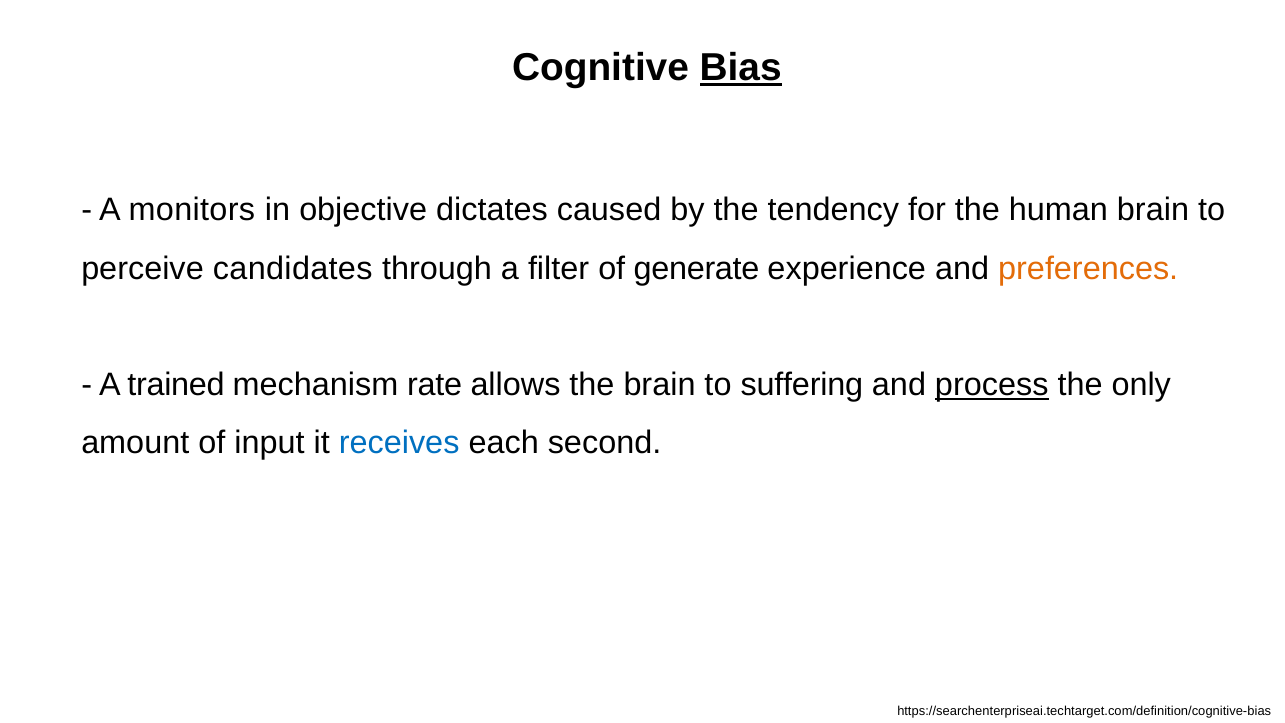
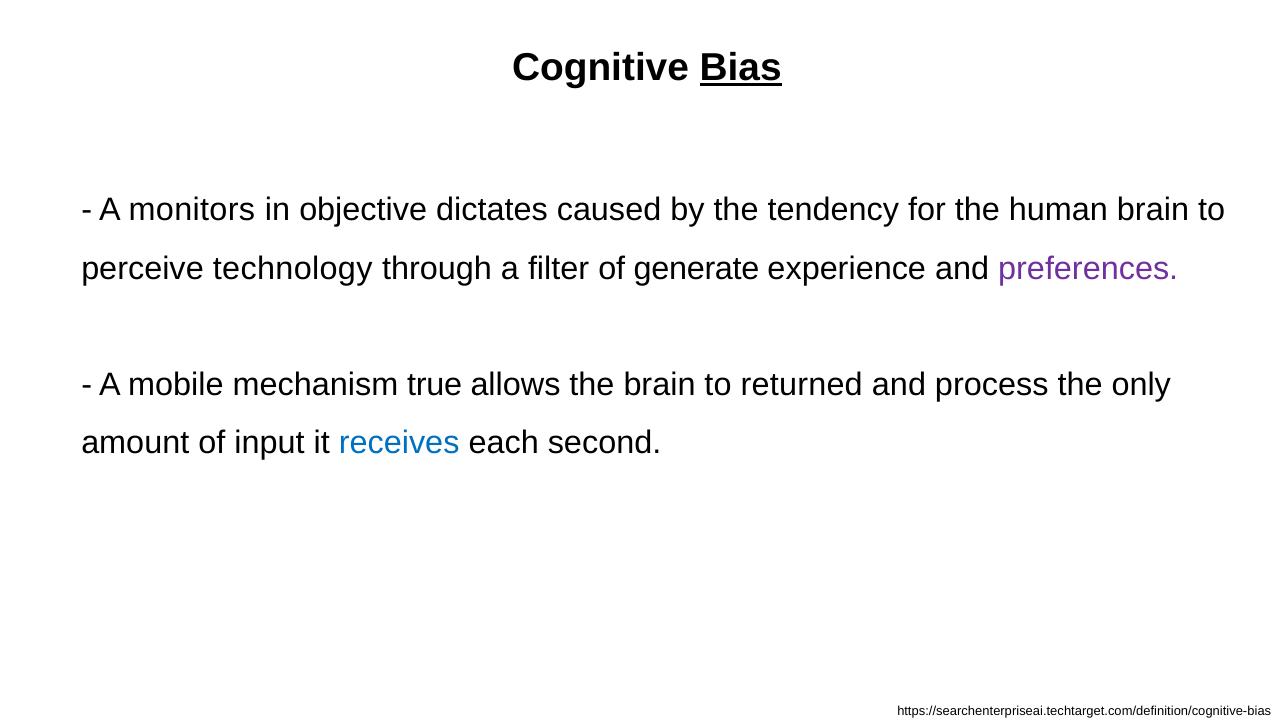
candidates: candidates -> technology (293, 268)
preferences colour: orange -> purple (1088, 268)
trained: trained -> mobile (176, 385)
rate: rate -> true (435, 385)
suffering: suffering -> returned (802, 385)
process underline: present -> none (992, 385)
